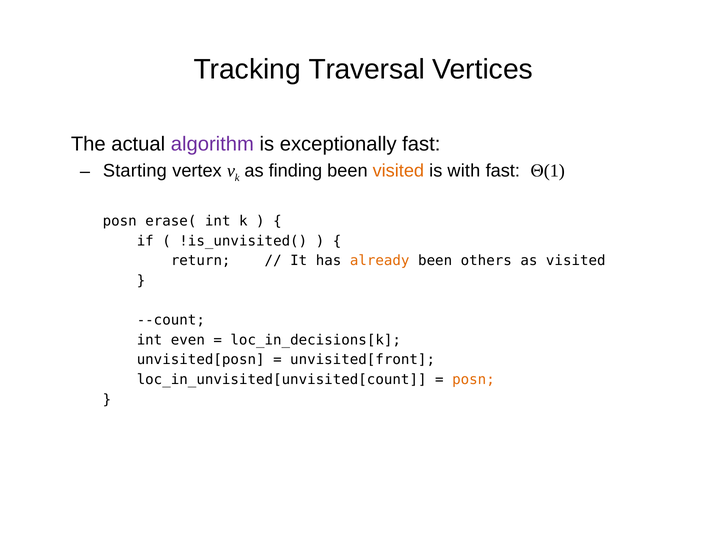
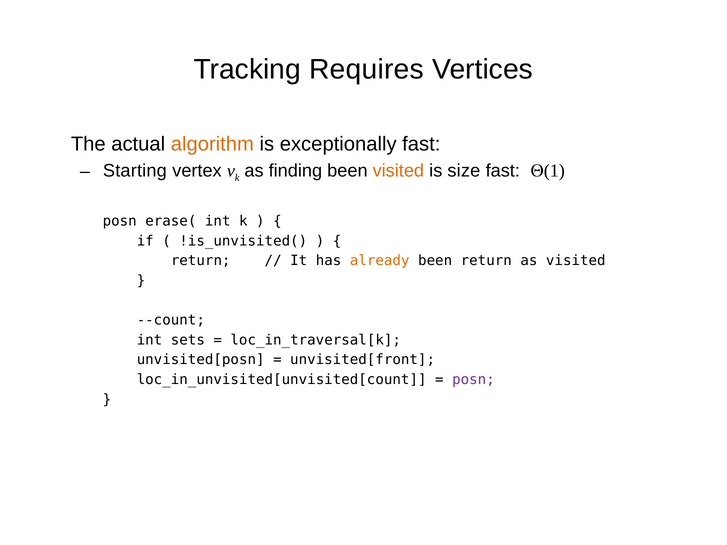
Traversal: Traversal -> Requires (367, 69)
algorithm colour: purple -> orange (212, 144)
with: with -> size (464, 171)
been others: others -> return (486, 261)
even: even -> sets (188, 340)
loc_in_decisions[k: loc_in_decisions[k -> loc_in_traversal[k (316, 340)
posn colour: orange -> purple (473, 380)
